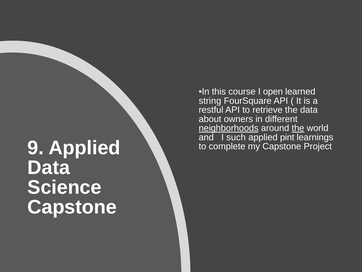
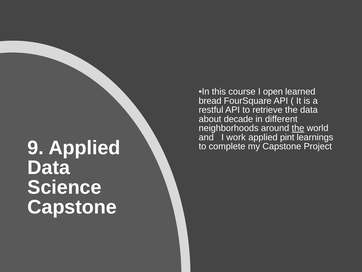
string: string -> bread (210, 101)
owners: owners -> decade (238, 119)
neighborhoods underline: present -> none (229, 128)
such: such -> work (236, 137)
